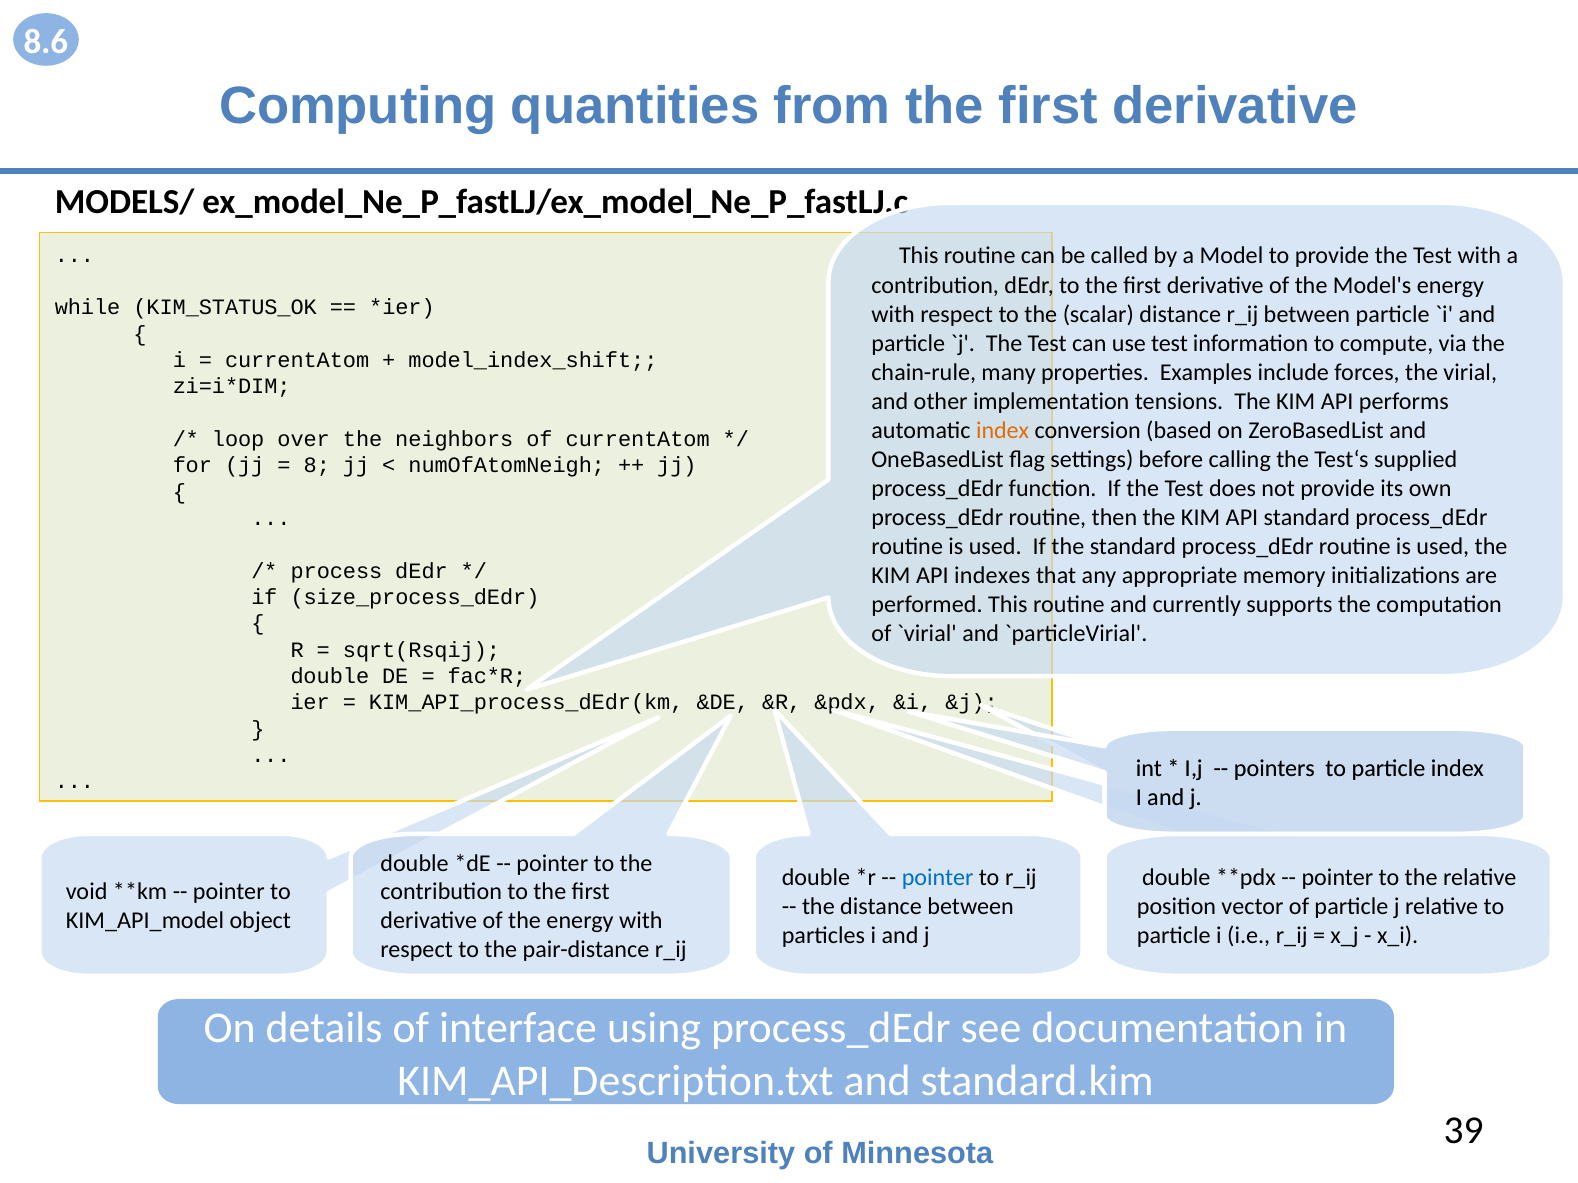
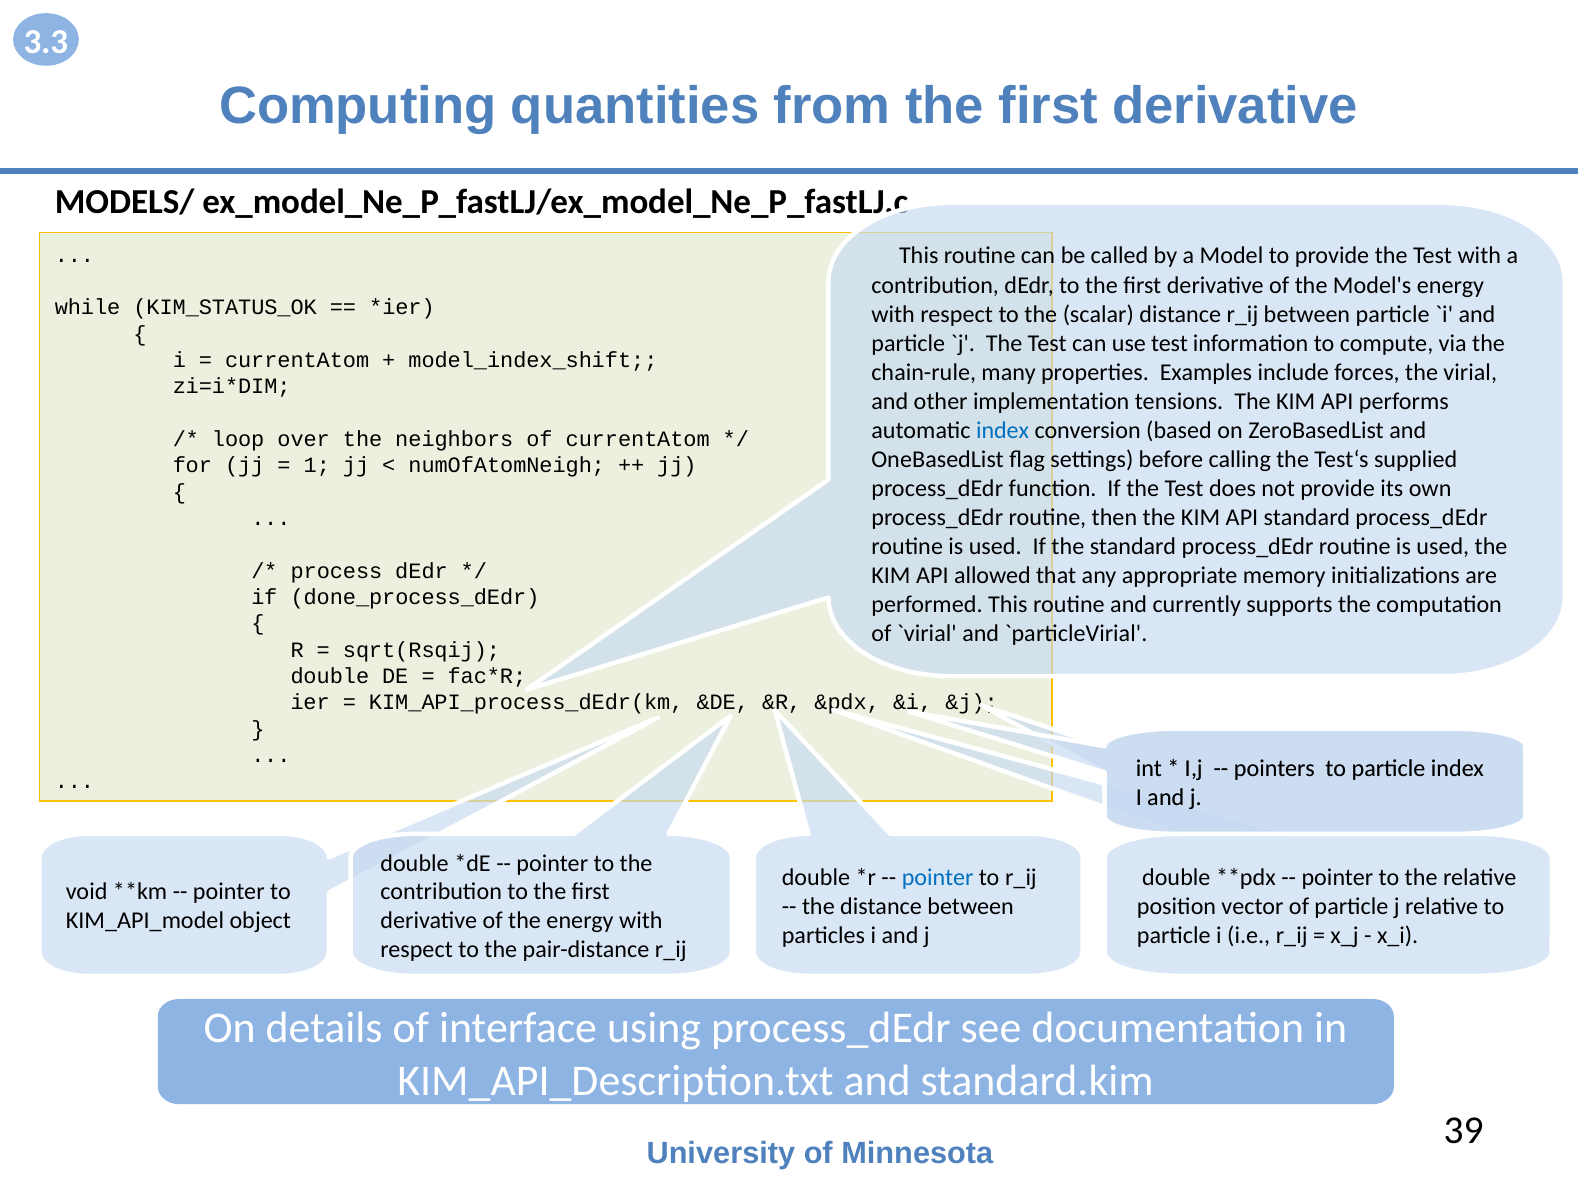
8.6: 8.6 -> 3.3 (46, 42)
index colour: orange -> blue (1003, 431)
8: 8 -> 1 (317, 466)
indexes: indexes -> allowed (992, 576)
size_process_dEdr: size_process_dEdr -> done_process_dEdr (415, 597)
